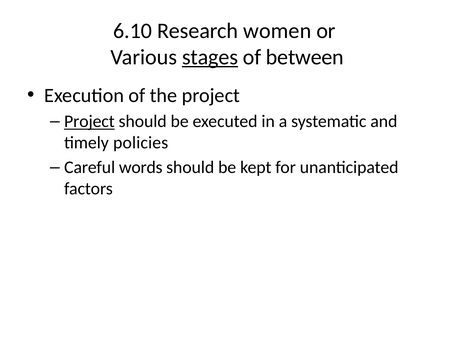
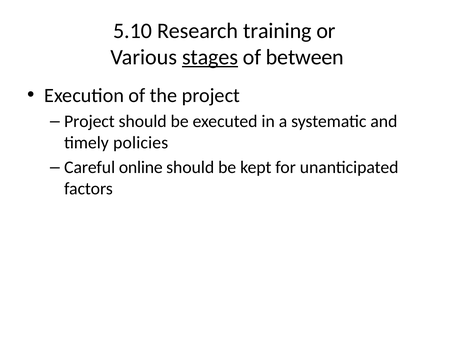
6.10: 6.10 -> 5.10 (133, 31)
women: women -> training (277, 31)
Project underline: present -> none (89, 121)
words: words -> online (141, 167)
